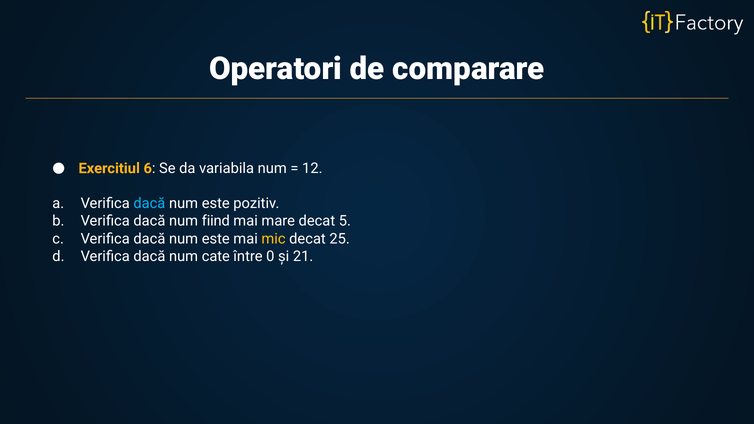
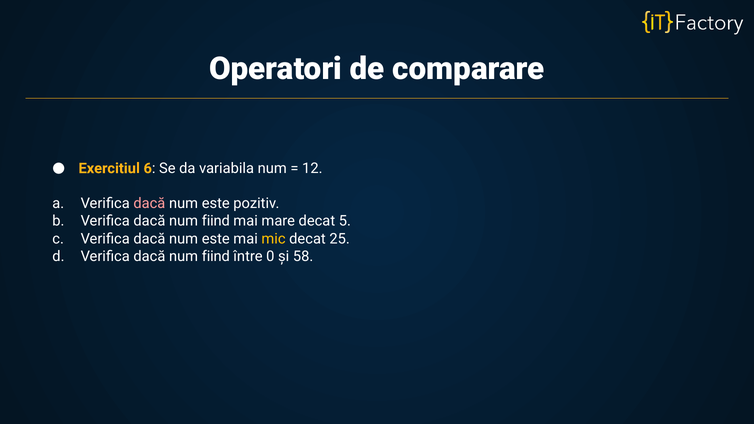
dacă colour: light blue -> pink (149, 204)
cate: cate -> fiind (216, 256)
21: 21 -> 58 (303, 256)
